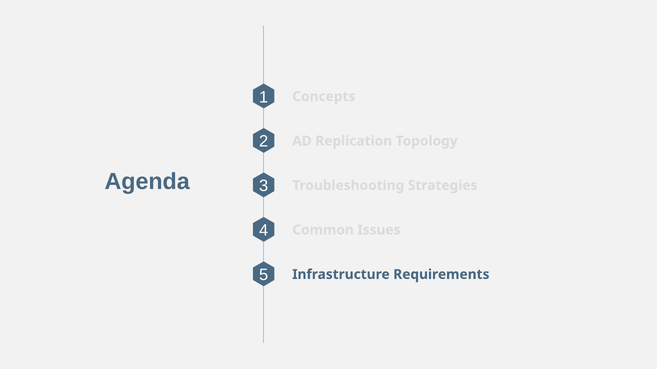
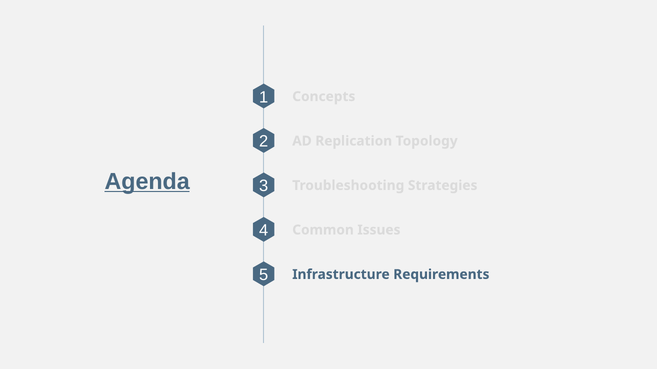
Agenda underline: none -> present (147, 182)
